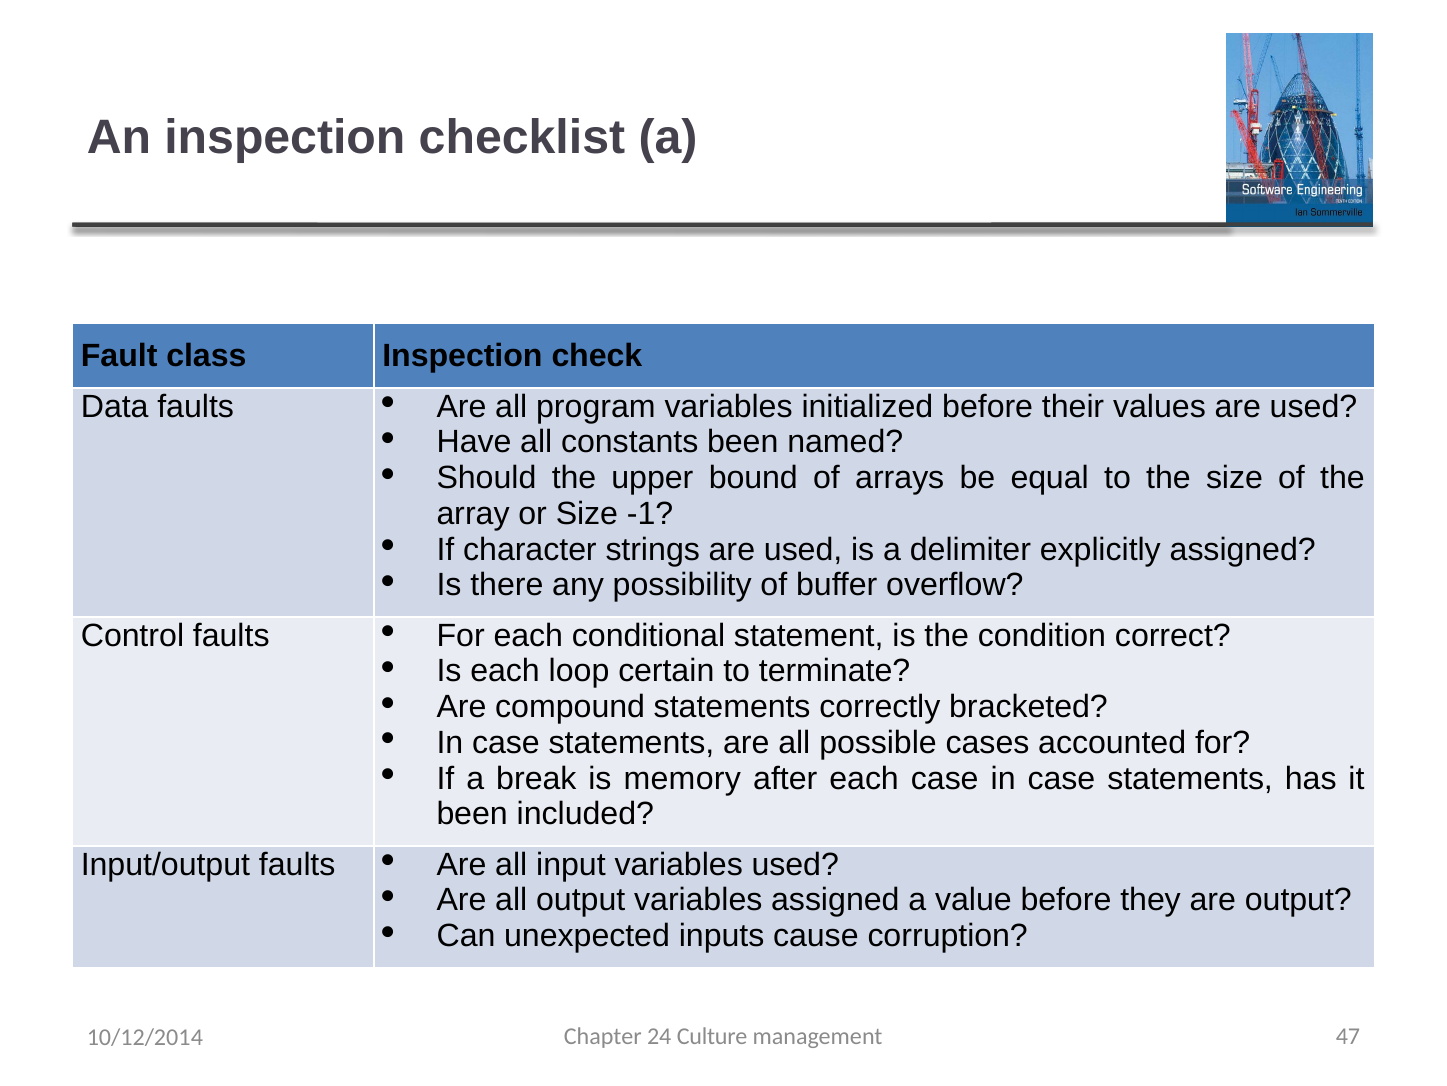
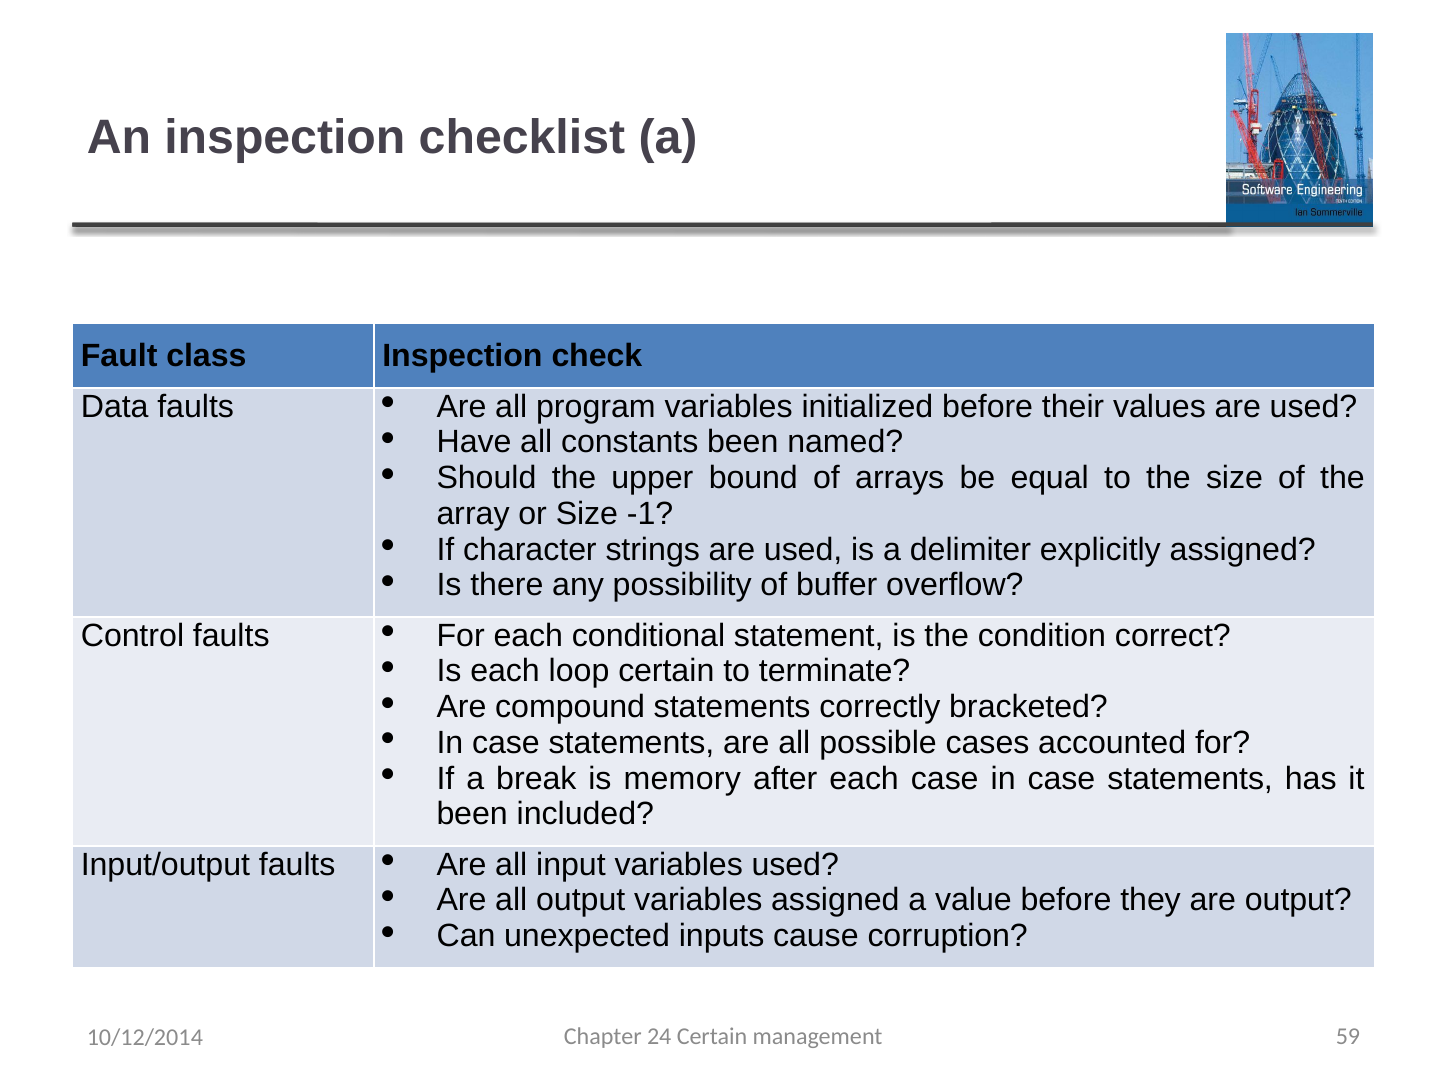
24 Culture: Culture -> Certain (712, 1036)
47: 47 -> 59 (1348, 1036)
